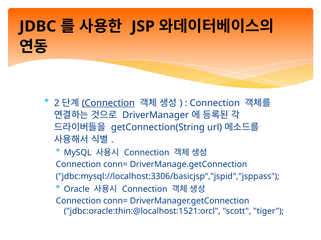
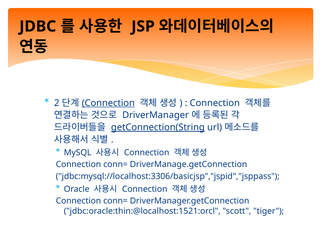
getConnection(String underline: none -> present (158, 128)
